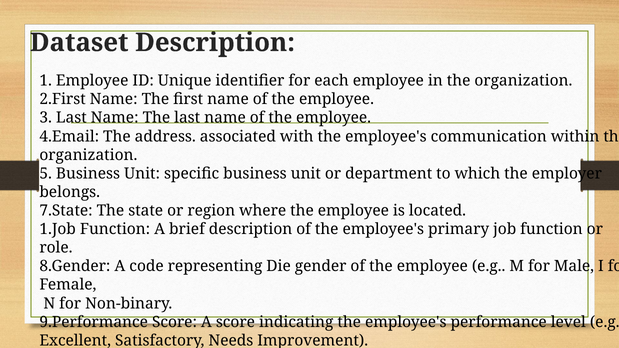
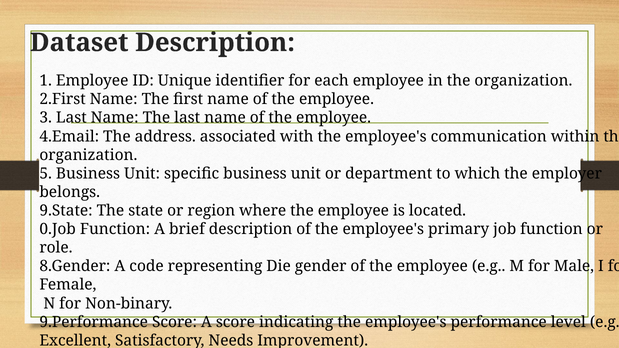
7.State: 7.State -> 9.State (66, 211)
1.Job: 1.Job -> 0.Job (58, 229)
